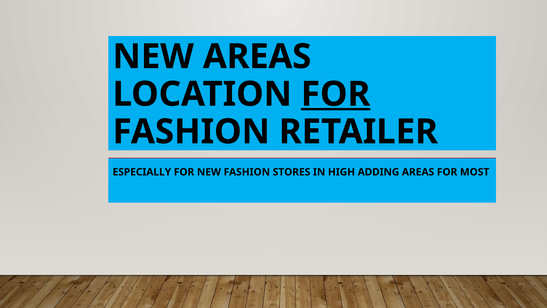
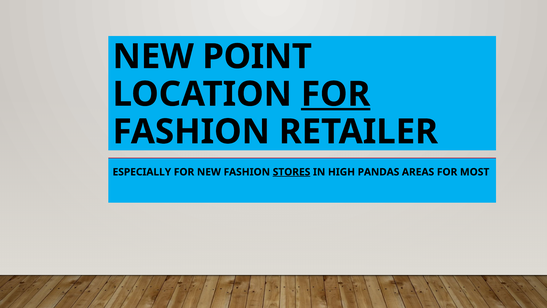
NEW AREAS: AREAS -> POINT (257, 57)
STORES underline: none -> present (292, 172)
ADDING: ADDING -> PANDAS (378, 172)
